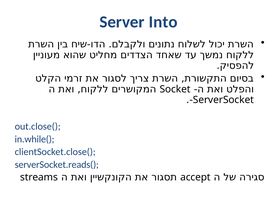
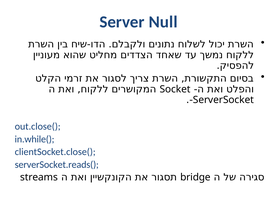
Into: Into -> Null (163, 22)
accept: accept -> bridge (195, 178)
